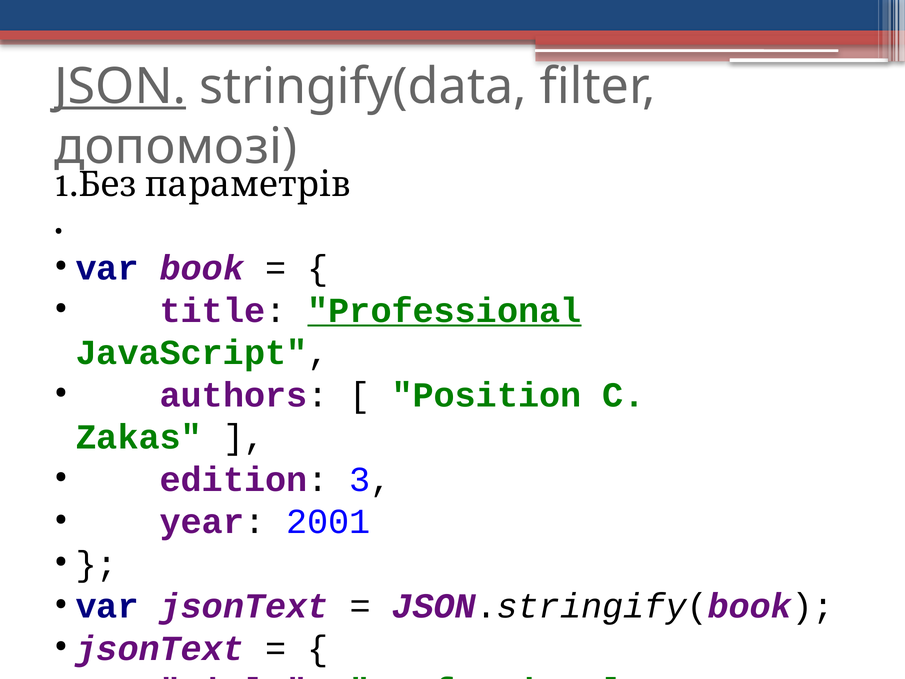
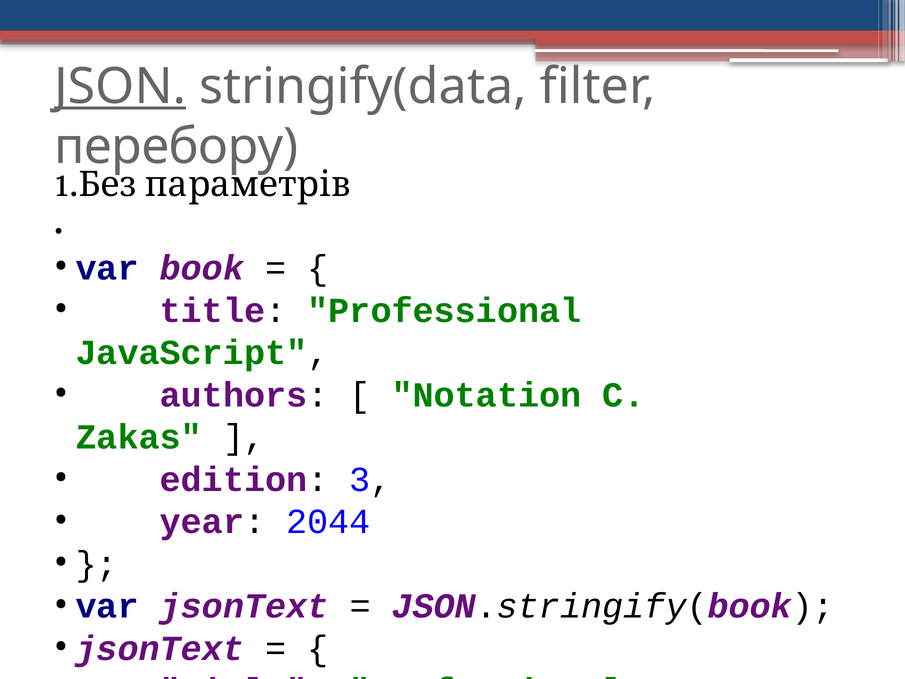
допомозі: допомозі -> перебору (176, 147)
Professional underline: present -> none (444, 310)
Position: Position -> Notation (487, 395)
2001: 2001 -> 2044 (328, 522)
